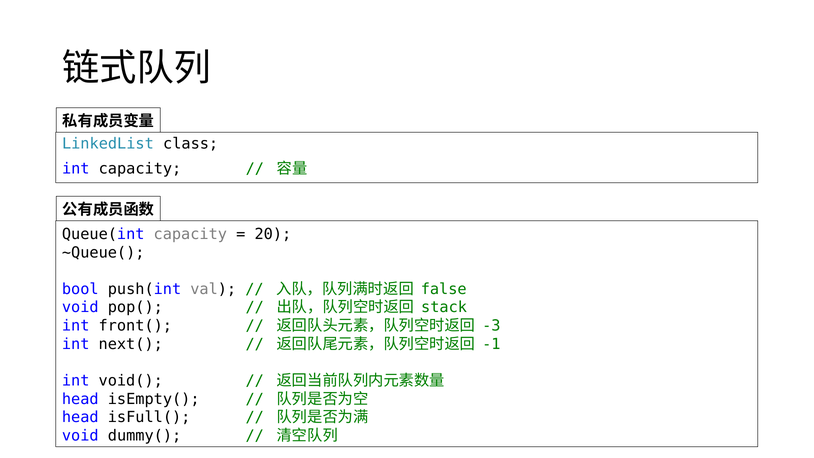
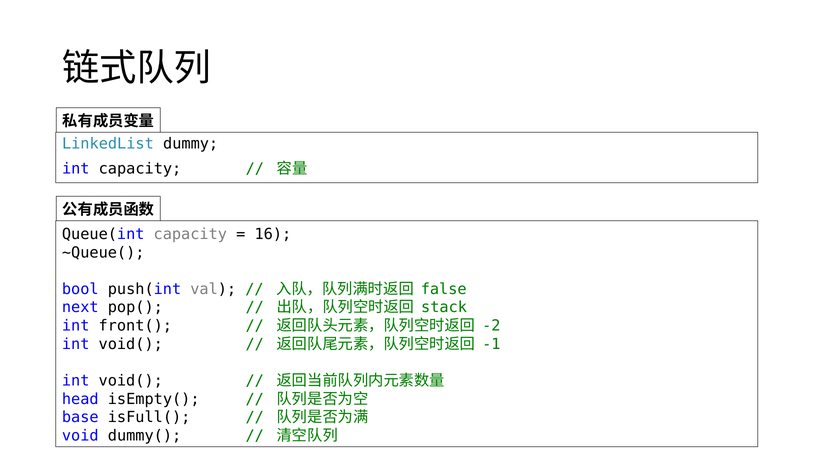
class: class -> dummy (191, 144)
20: 20 -> 16 (273, 234)
void: void -> next (80, 307)
-3: -3 -> -2 (491, 326)
next(: next( -> void( (131, 344)
head: head -> base (80, 417)
